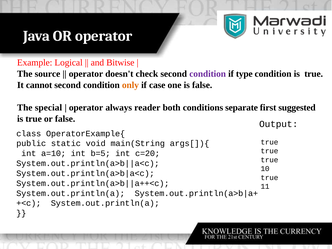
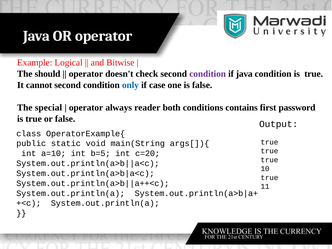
source: source -> should (48, 74)
if type: type -> java (244, 74)
only colour: orange -> blue (130, 85)
separate: separate -> contains (242, 107)
suggested: suggested -> password (297, 107)
